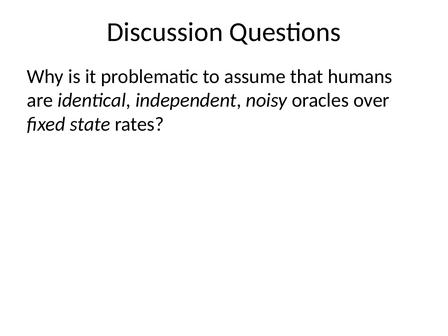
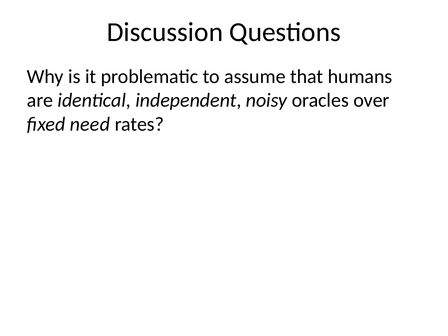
state: state -> need (90, 124)
